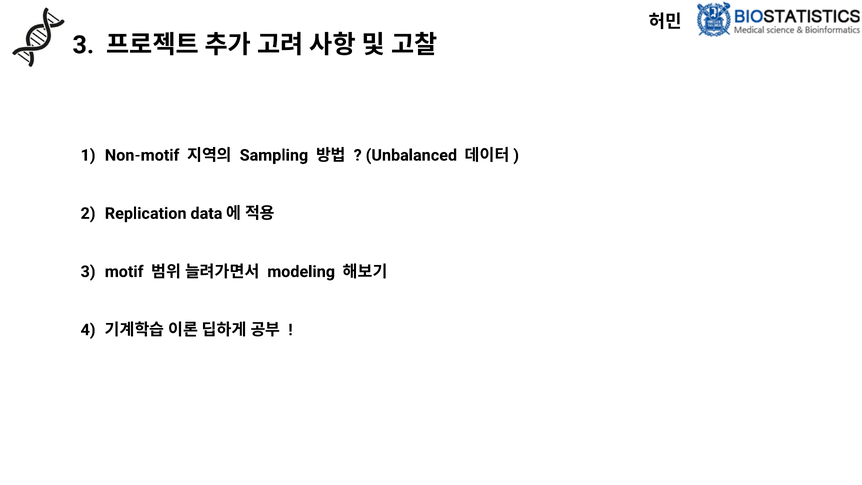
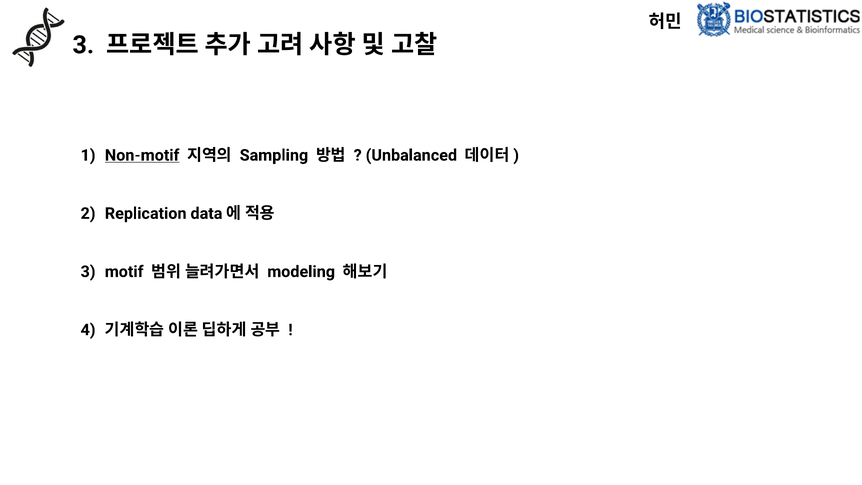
Non-motif underline: none -> present (142, 155)
